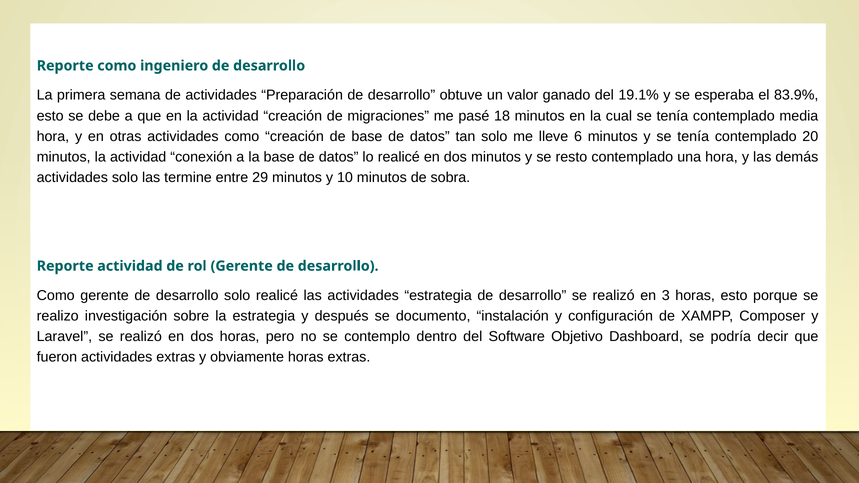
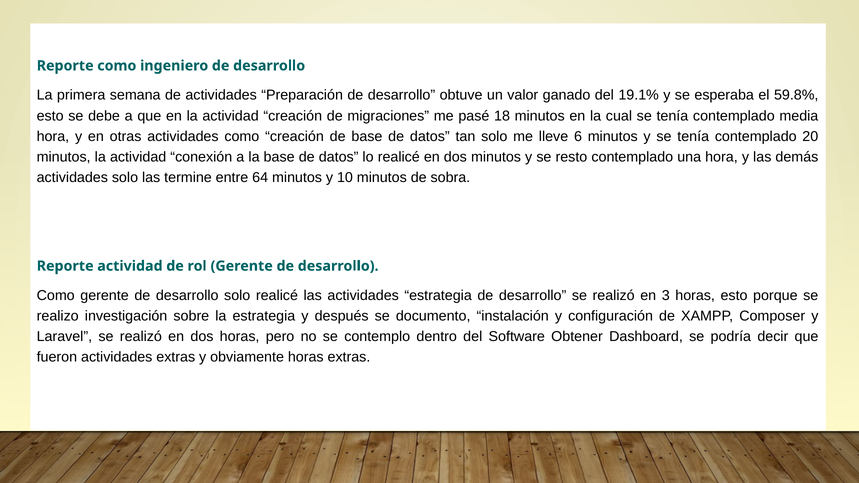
83.9%: 83.9% -> 59.8% (796, 95)
29: 29 -> 64 (260, 178)
Objetivo: Objetivo -> Obtener (577, 337)
